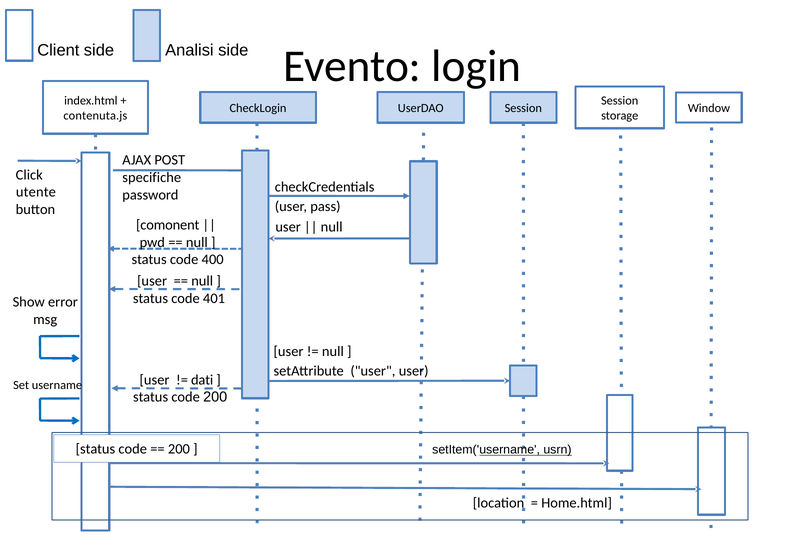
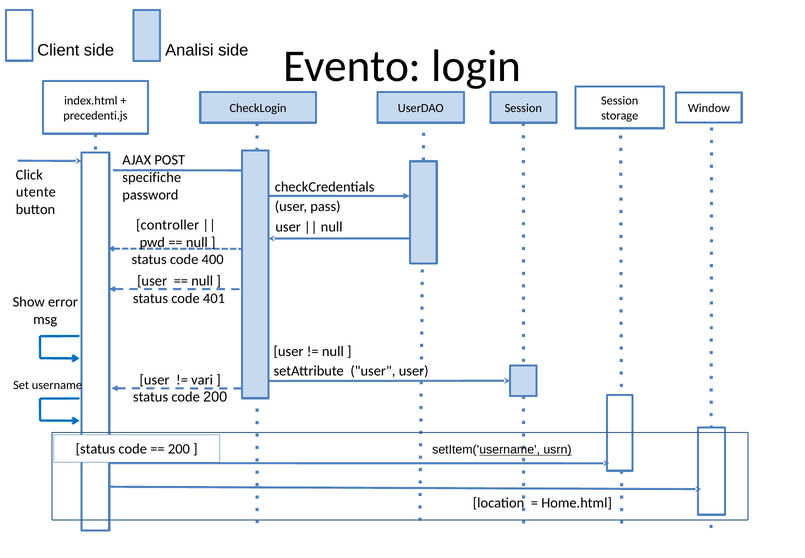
contenuta.js: contenuta.js -> precedenti.js (95, 116)
comonent: comonent -> controller (168, 225)
dati: dati -> vari (202, 379)
